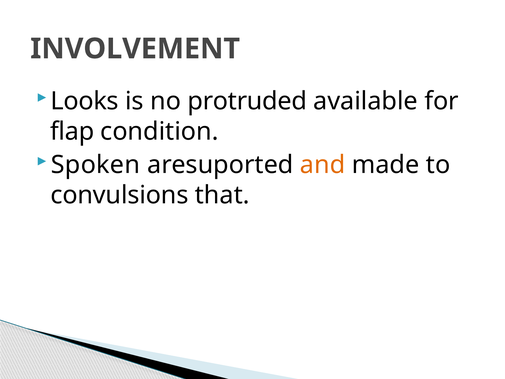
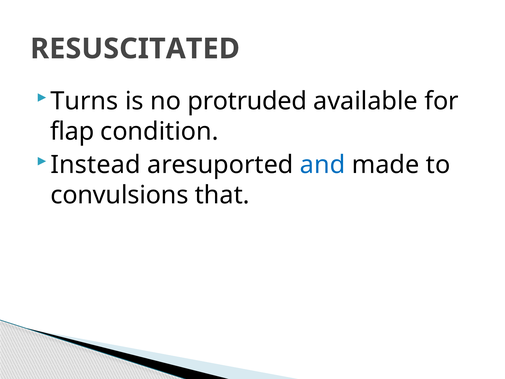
INVOLVEMENT: INVOLVEMENT -> RESUSCITATED (135, 49)
Looks: Looks -> Turns (84, 101)
Spoken: Spoken -> Instead (96, 165)
and colour: orange -> blue (323, 165)
